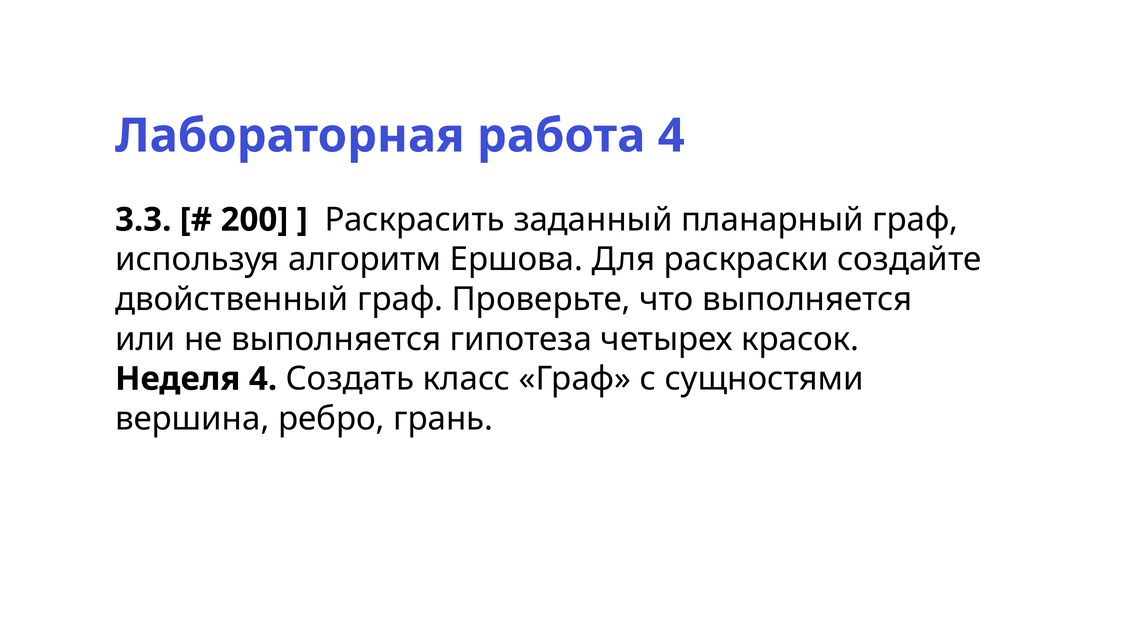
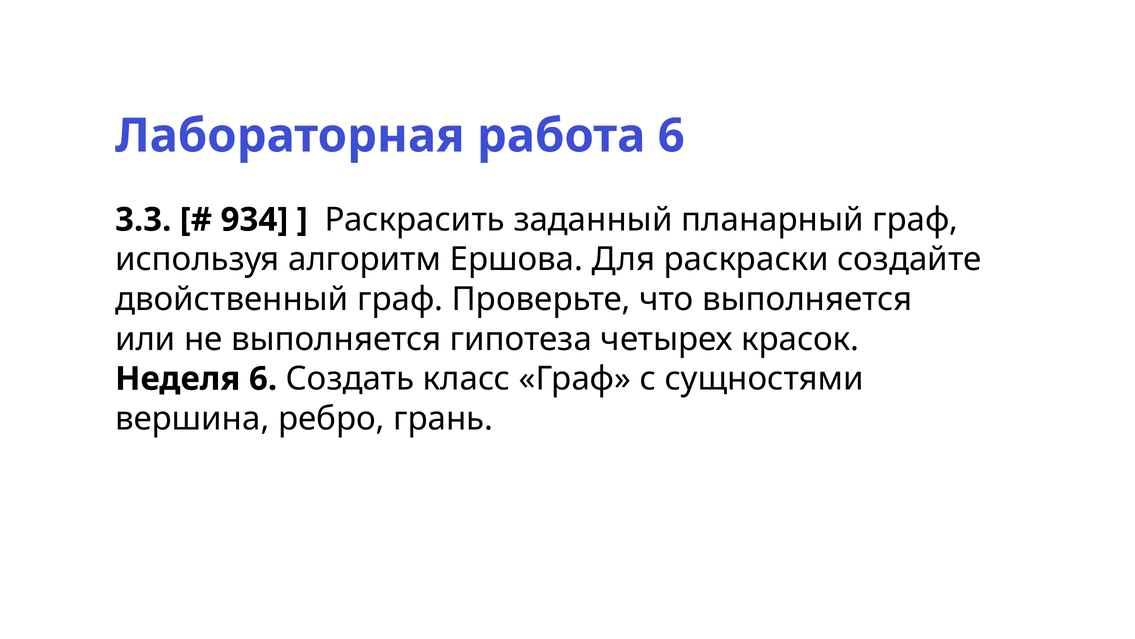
работа 4: 4 -> 6 (671, 136)
200: 200 -> 934 (254, 220)
Неделя 4: 4 -> 6 (263, 379)
